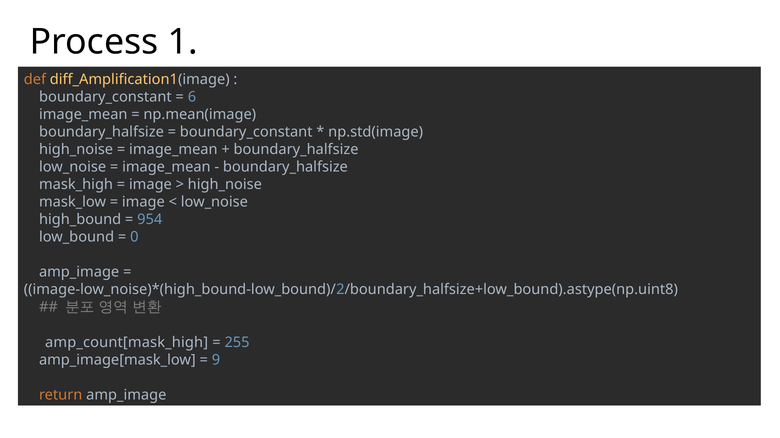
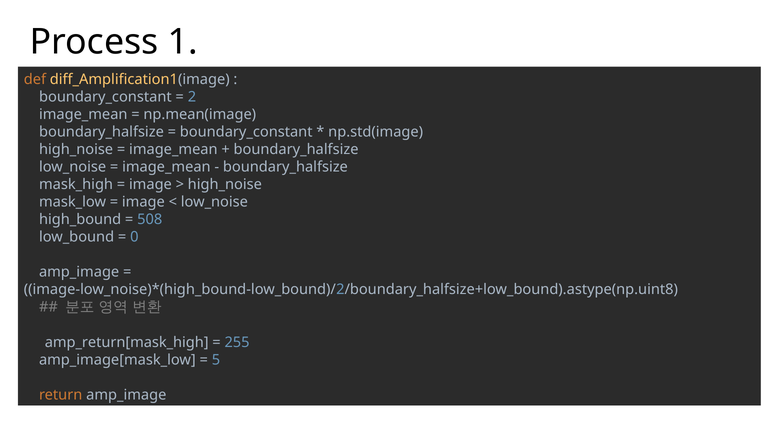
6: 6 -> 2 (192, 97)
954: 954 -> 508 (150, 220)
amp_count[mask_high: amp_count[mask_high -> amp_return[mask_high (127, 343)
9: 9 -> 5 (216, 360)
